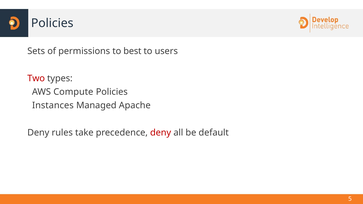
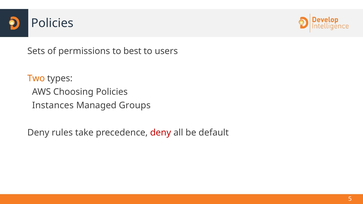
Two colour: red -> orange (36, 78)
Compute: Compute -> Choosing (73, 92)
Apache: Apache -> Groups (135, 106)
